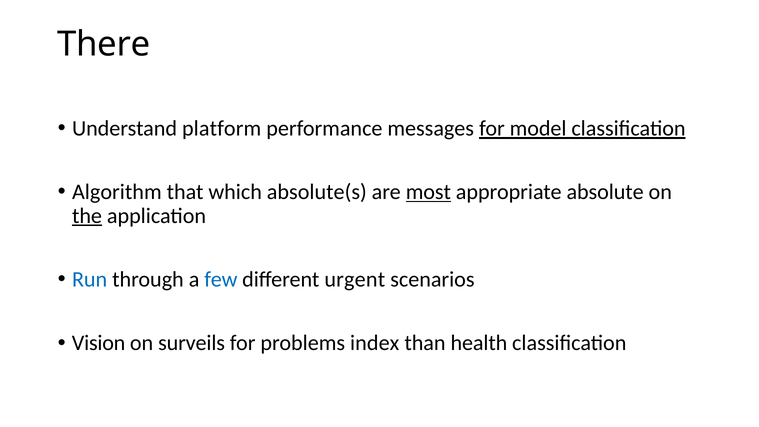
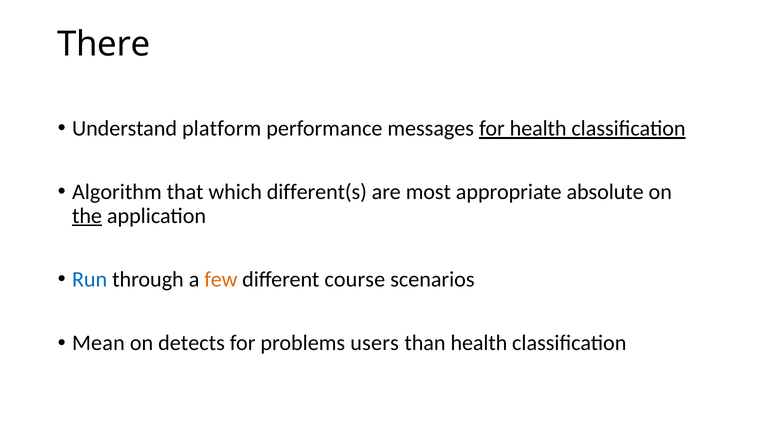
for model: model -> health (538, 128)
absolute(s: absolute(s -> different(s (317, 192)
most underline: present -> none (428, 192)
few colour: blue -> orange (221, 279)
urgent: urgent -> course (355, 279)
Vision: Vision -> Mean (98, 343)
surveils: surveils -> detects (191, 343)
index: index -> users (375, 343)
